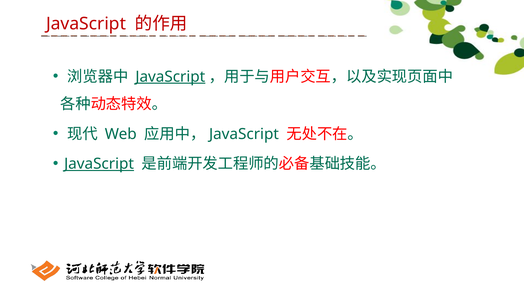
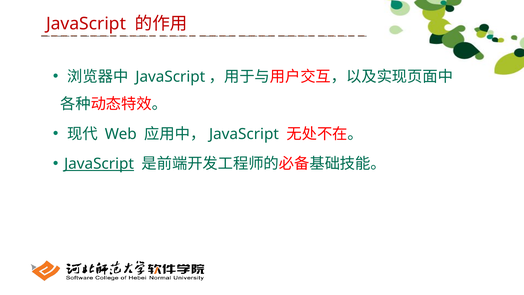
JavaScript underline: present -> none (170, 77)
